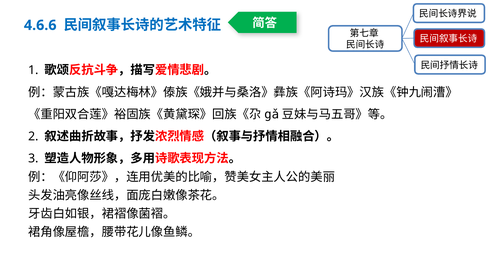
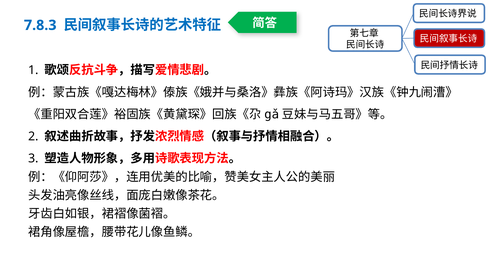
4.6.6: 4.6.6 -> 7.8.3 (40, 25)
